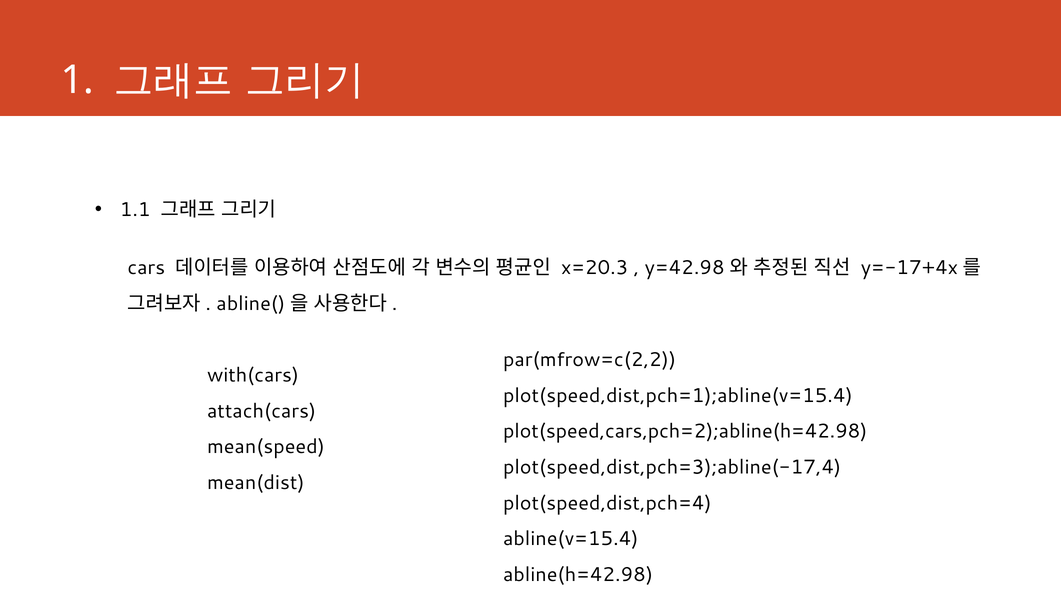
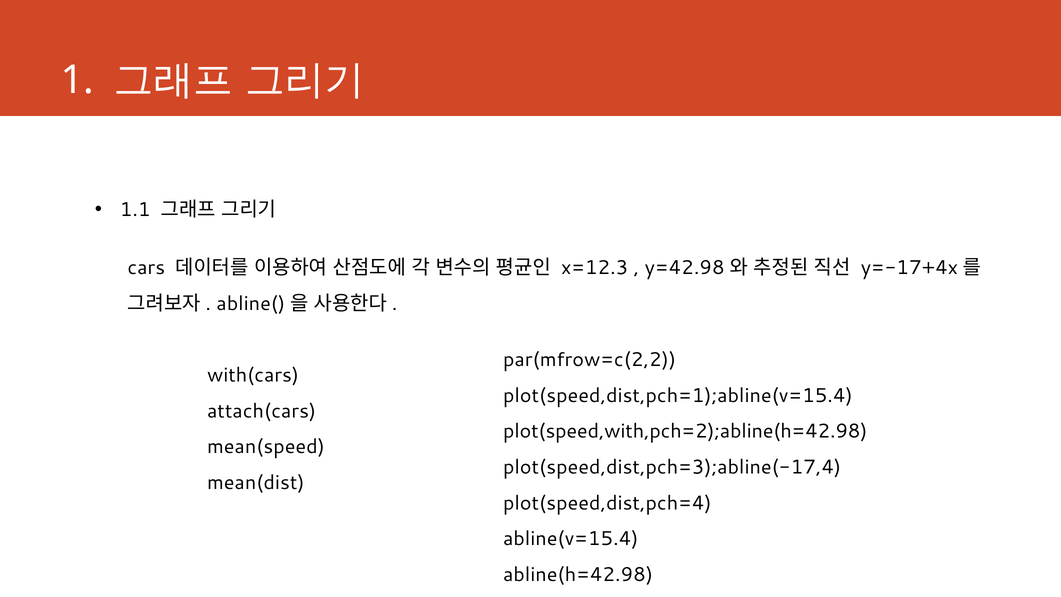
x=20.3: x=20.3 -> x=12.3 (595, 268)
plot(speed,cars,pch=2);abline(h=42.98: plot(speed,cars,pch=2);abline(h=42.98 -> plot(speed,with,pch=2);abline(h=42.98 (685, 431)
